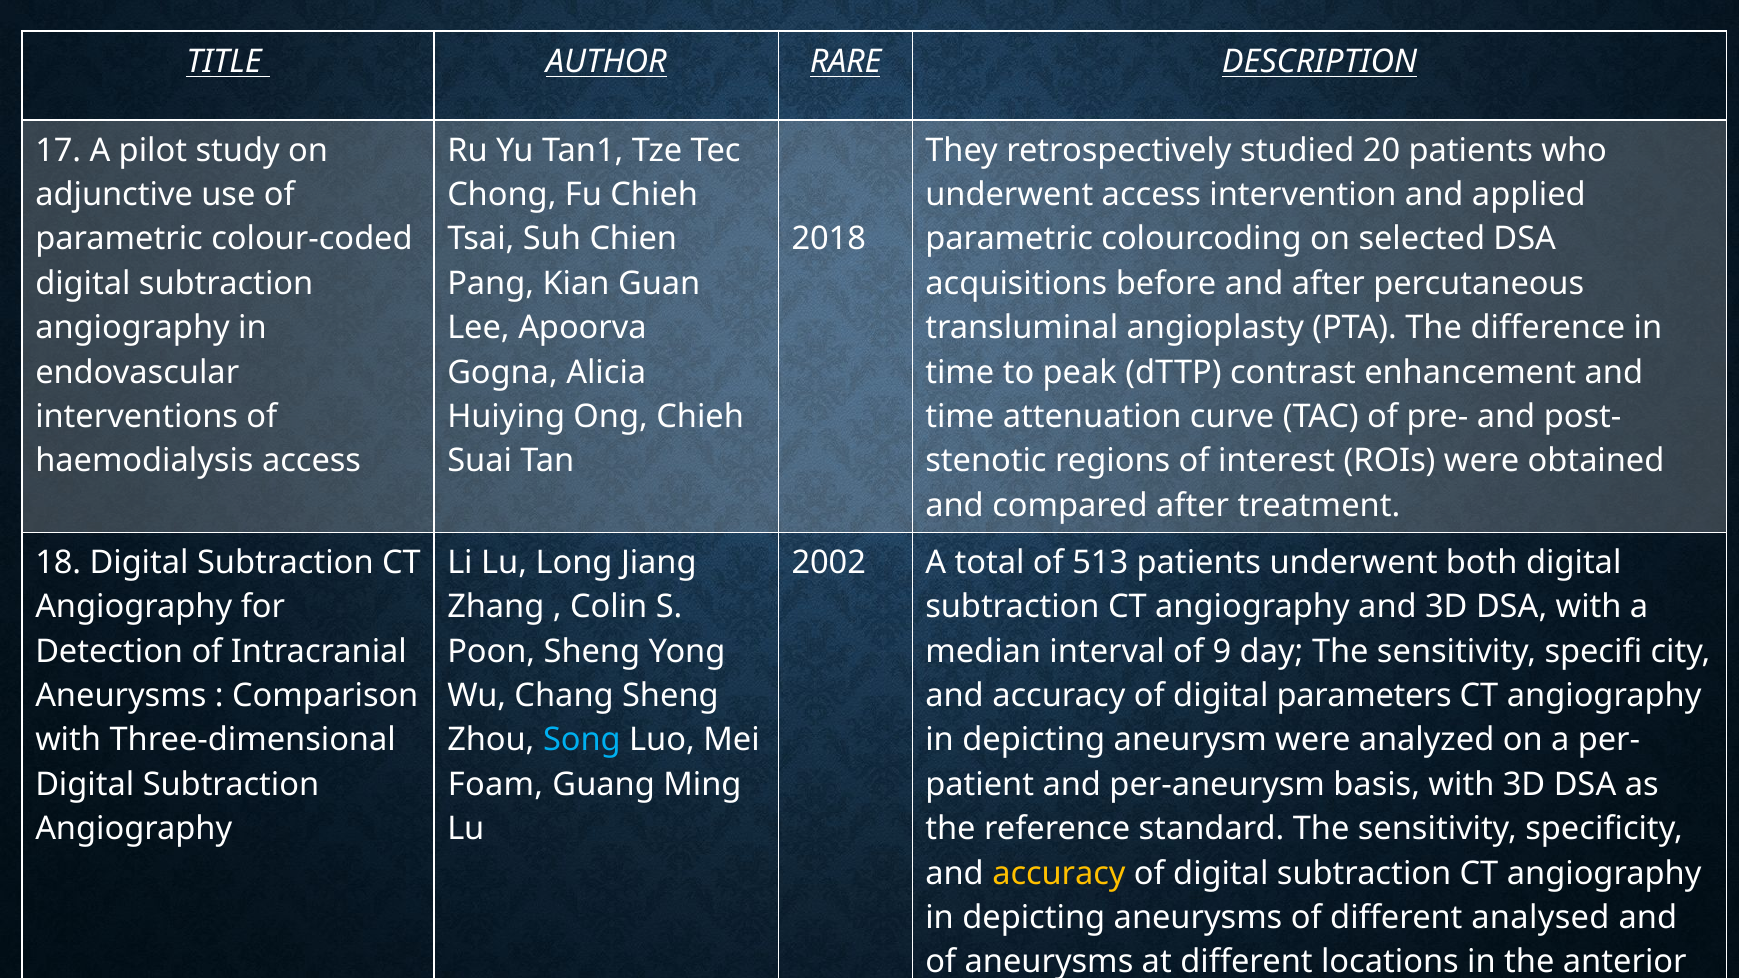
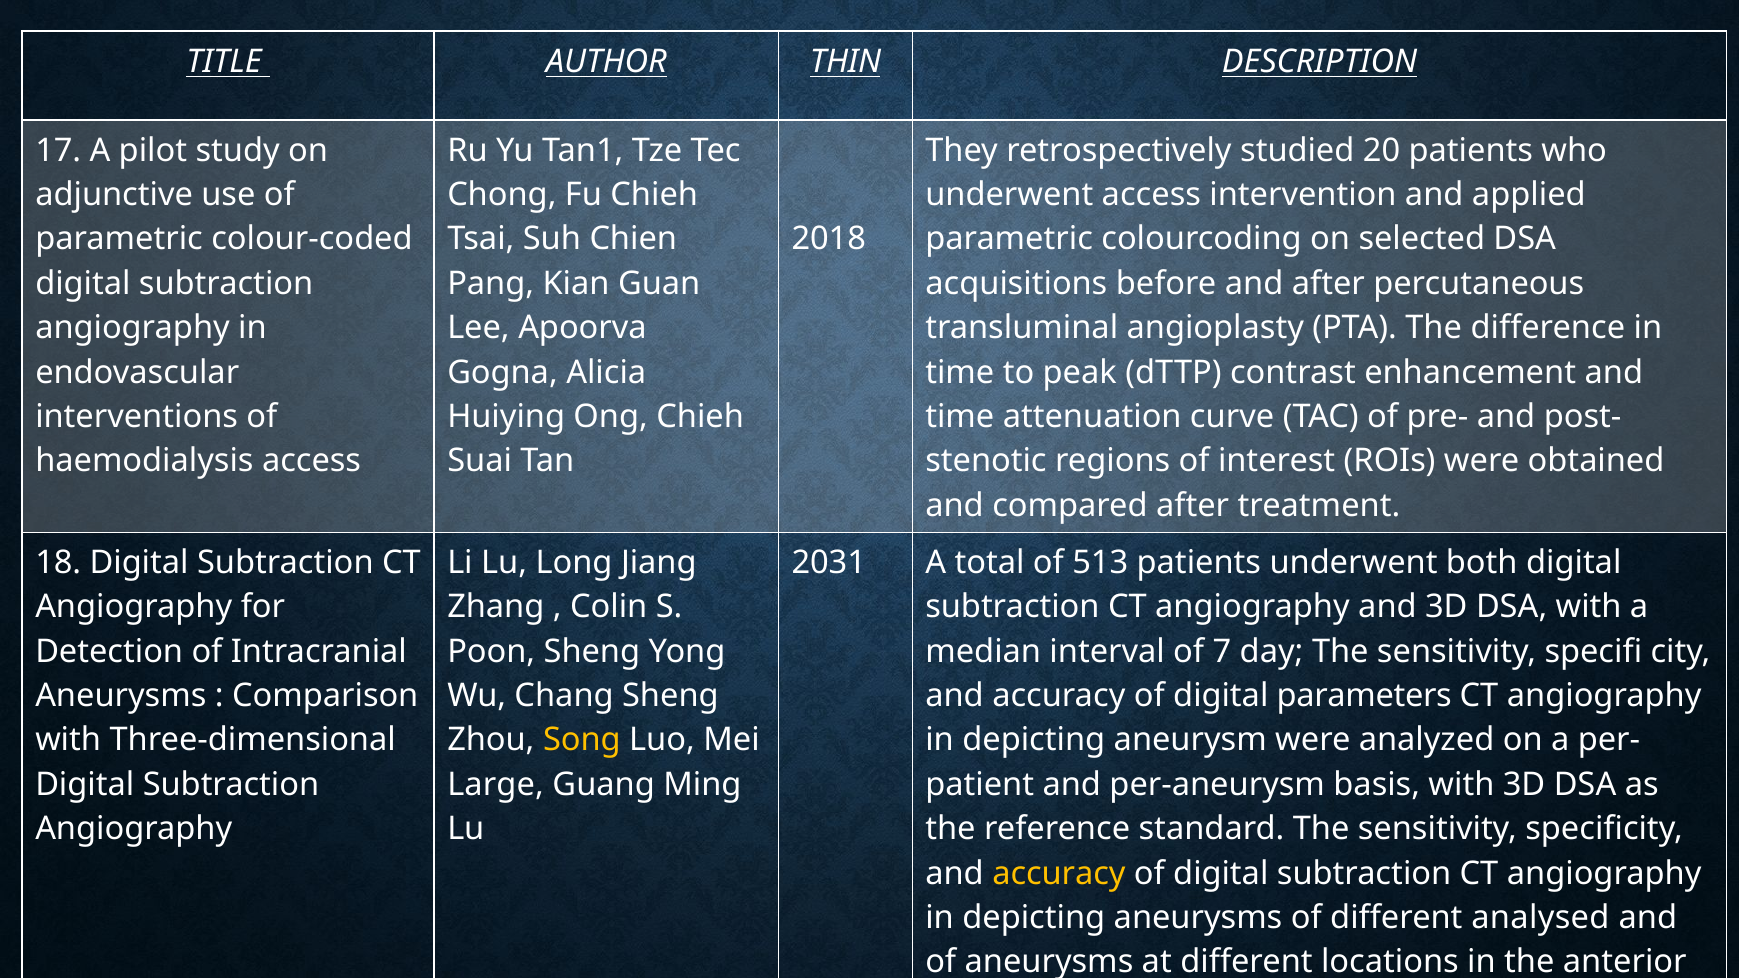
RARE: RARE -> THIN (846, 62)
2002: 2002 -> 2031 (829, 563)
9: 9 -> 7 (1222, 652)
Song colour: light blue -> yellow (582, 740)
Foam: Foam -> Large (496, 785)
